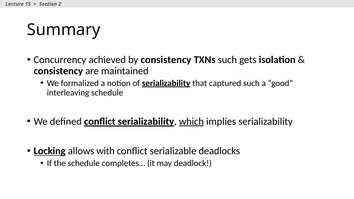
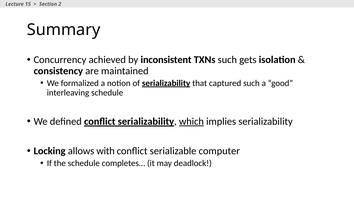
by consistency: consistency -> inconsistent (166, 60)
Locking underline: present -> none (50, 151)
deadlocks: deadlocks -> computer (219, 151)
